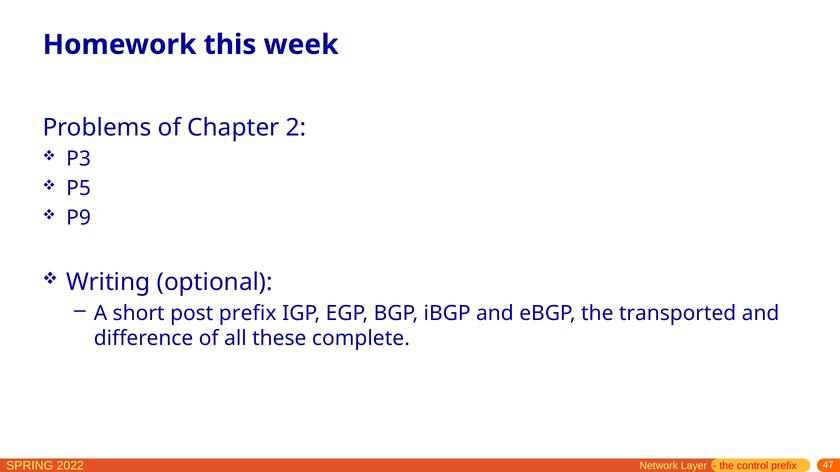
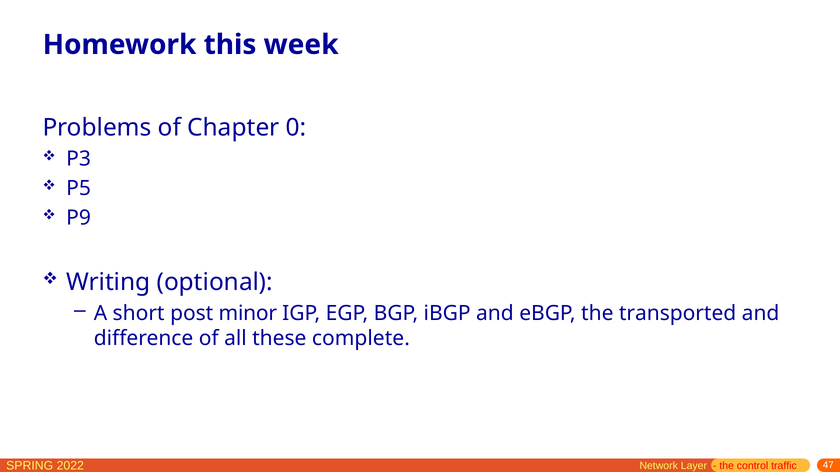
2: 2 -> 0 (296, 128)
post prefix: prefix -> minor (248, 313)
control prefix: prefix -> traffic (784, 467)
